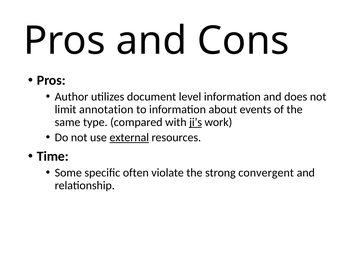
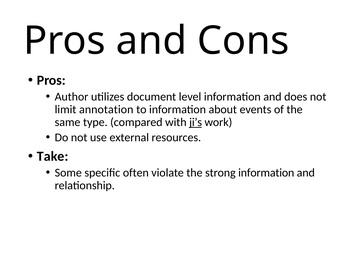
external underline: present -> none (129, 137)
Time: Time -> Take (53, 156)
strong convergent: convergent -> information (266, 173)
